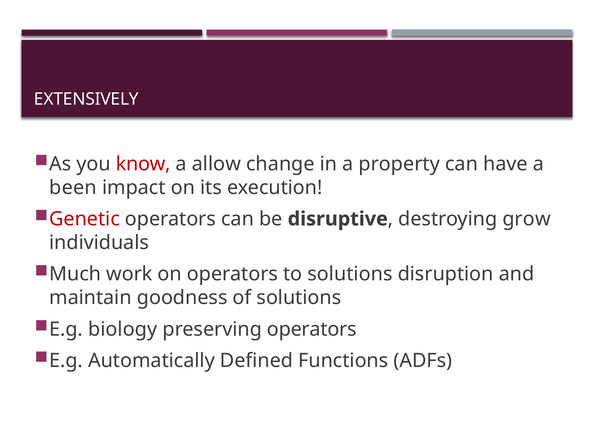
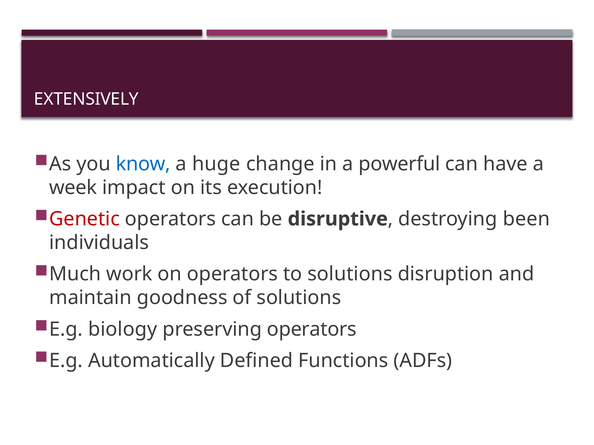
know colour: red -> blue (143, 164)
allow: allow -> huge (216, 164)
property: property -> powerful (399, 164)
been: been -> week (73, 188)
grow: grow -> been (526, 219)
